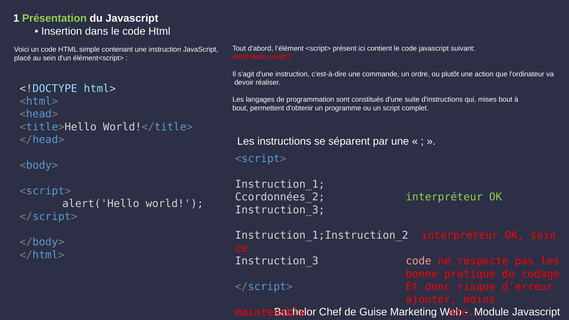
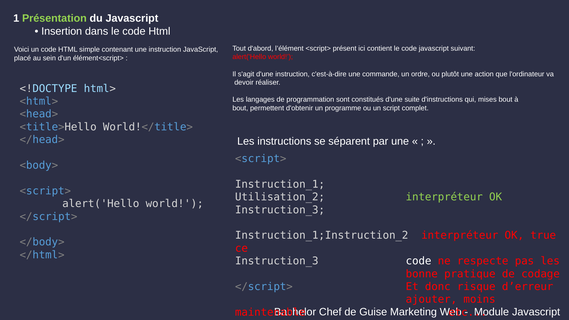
Ccordonnées_2: Ccordonnées_2 -> Utilisation_2 (280, 197)
OK sein: sein -> true (543, 235)
code colour: pink -> white (419, 261)
